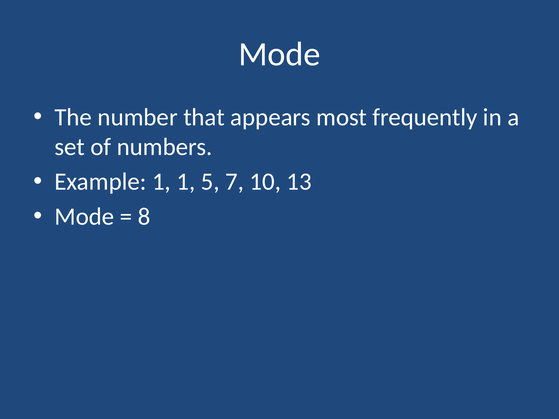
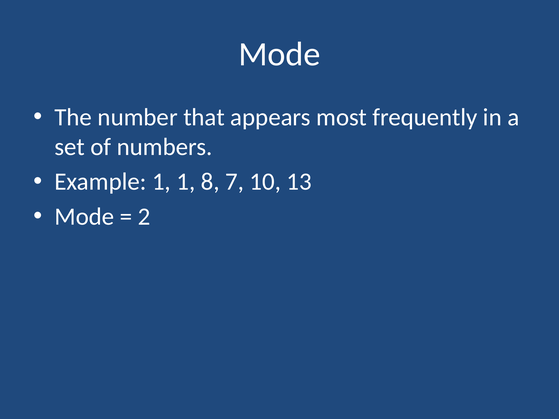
5: 5 -> 8 (210, 182)
8: 8 -> 2 (144, 217)
